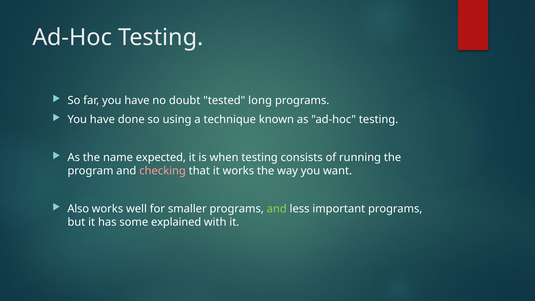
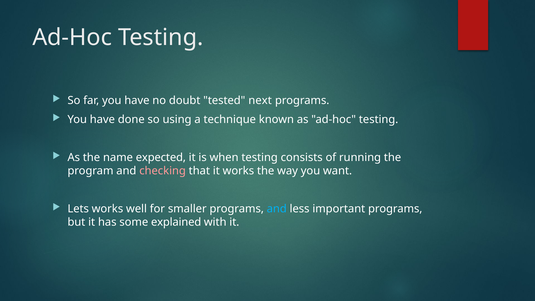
long: long -> next (260, 101)
Also: Also -> Lets (78, 209)
and colour: light green -> light blue (277, 209)
